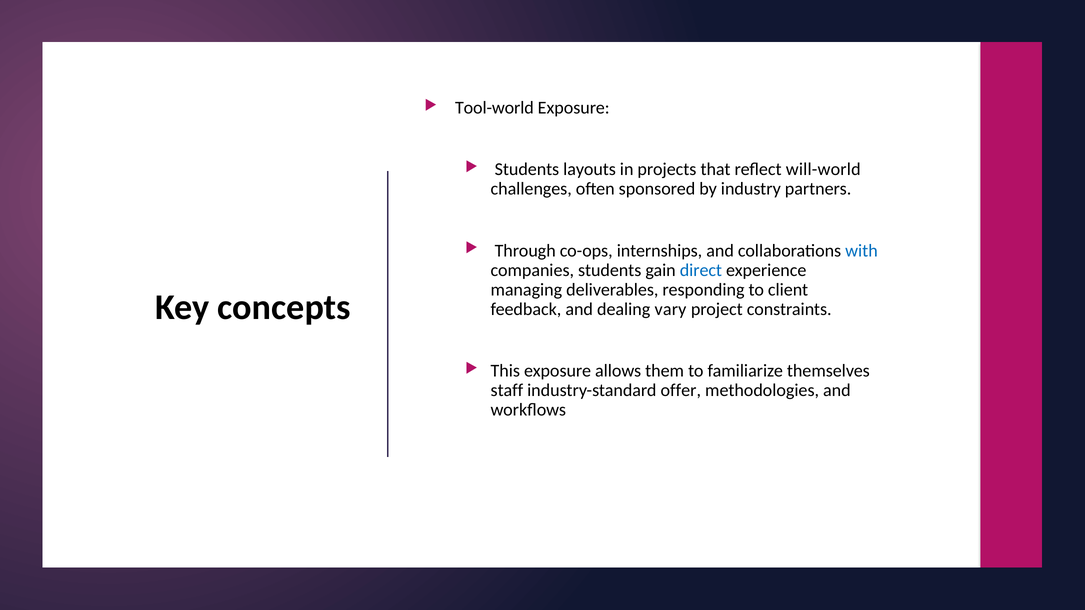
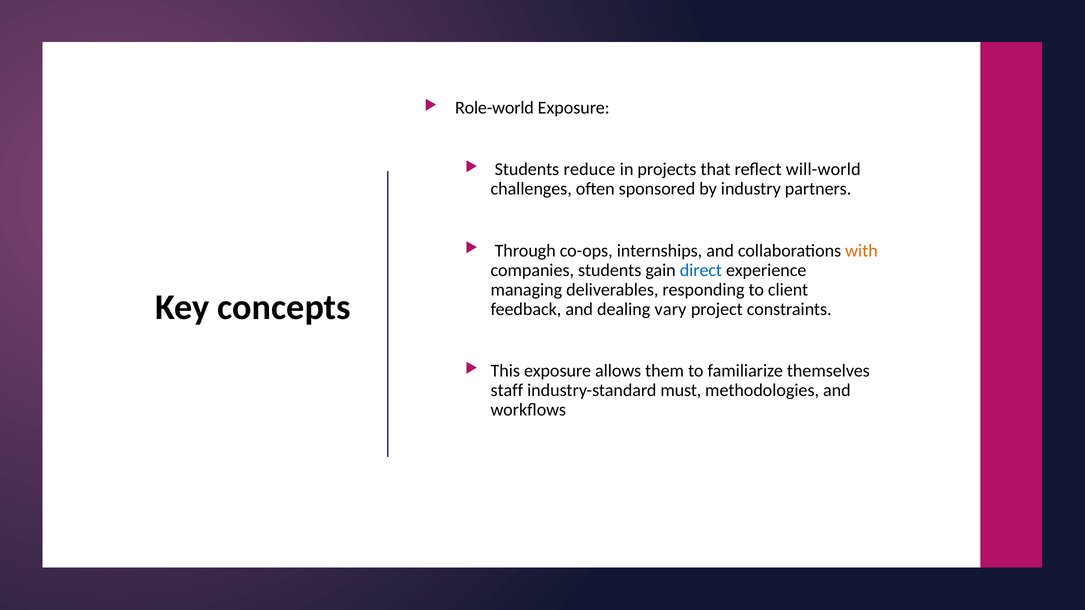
Tool-world: Tool-world -> Role-world (494, 108)
layouts: layouts -> reduce (589, 170)
with colour: blue -> orange (861, 251)
offer: offer -> must (681, 390)
